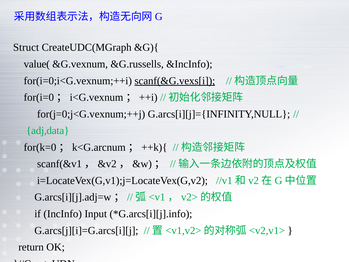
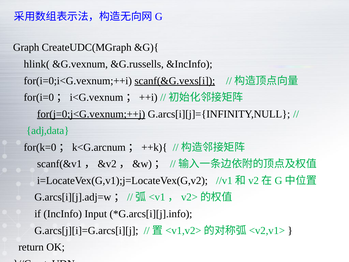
Struct: Struct -> Graph (26, 47)
value(: value( -> hlink( (37, 64)
for(j=0;j<G.vexnum;++j underline: none -> present (91, 114)
